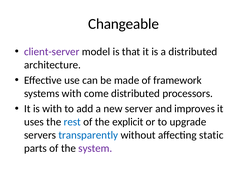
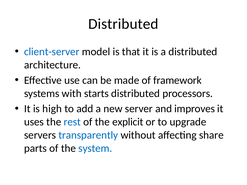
Changeable: Changeable -> Distributed (123, 24)
client-server colour: purple -> blue (52, 52)
come: come -> starts (96, 94)
is with: with -> high (52, 109)
static: static -> share (211, 135)
system colour: purple -> blue (95, 148)
